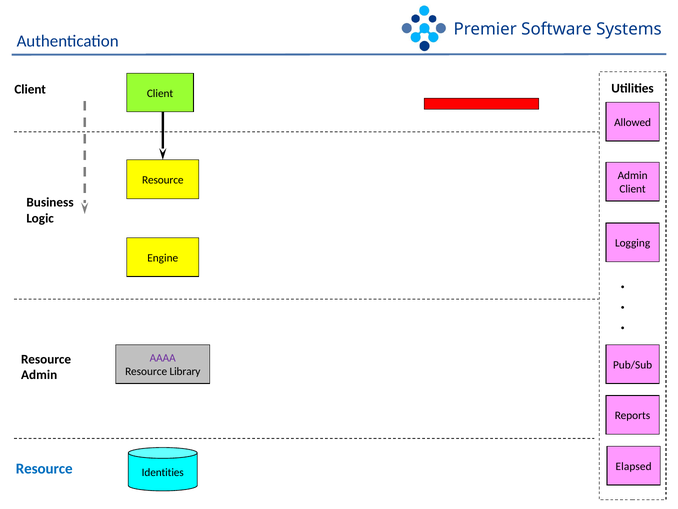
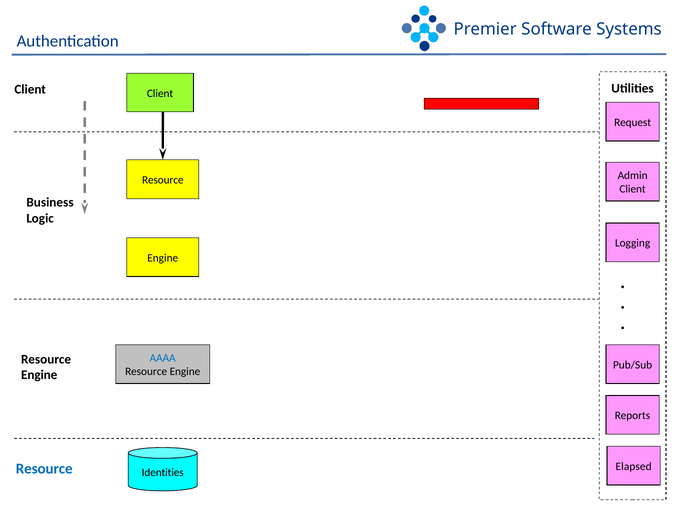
Allowed: Allowed -> Request (633, 122)
AAAA colour: purple -> blue (163, 358)
Library: Library -> Engine (185, 371)
Admin: Admin -> Engine (39, 375)
